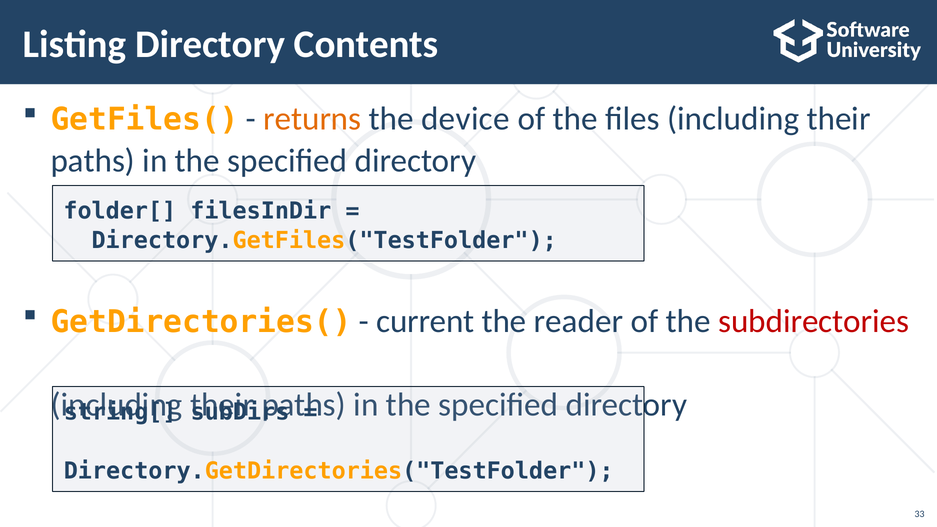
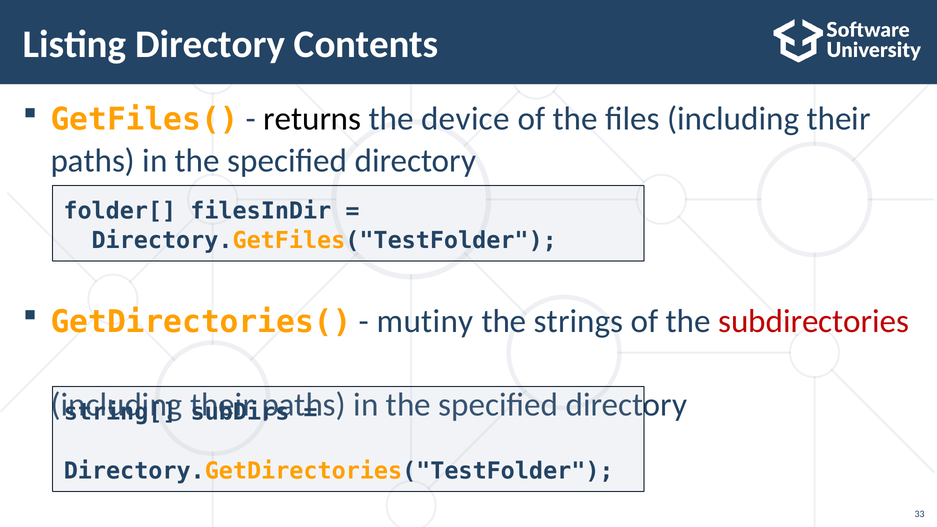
returns colour: orange -> black (312, 119)
current: current -> mutiny (425, 321)
reader: reader -> strings (579, 321)
